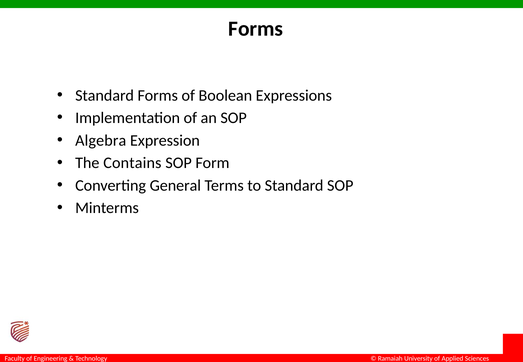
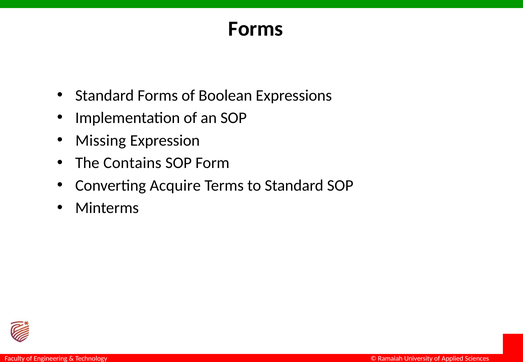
Algebra: Algebra -> Missing (101, 140)
General: General -> Acquire (175, 185)
